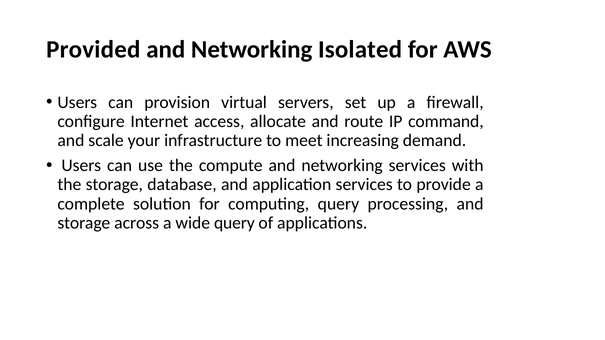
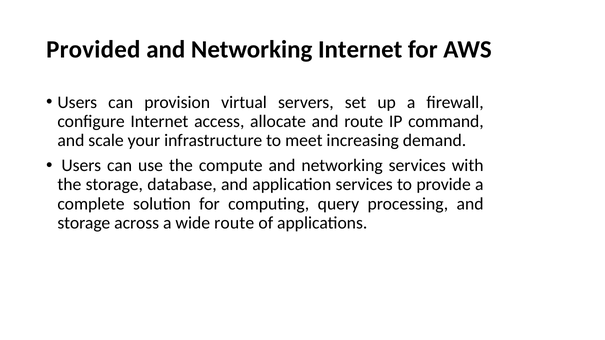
Networking Isolated: Isolated -> Internet (360, 49)
wide query: query -> route (234, 223)
